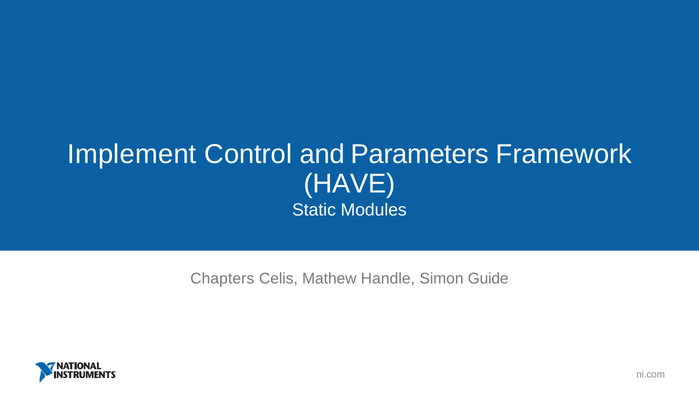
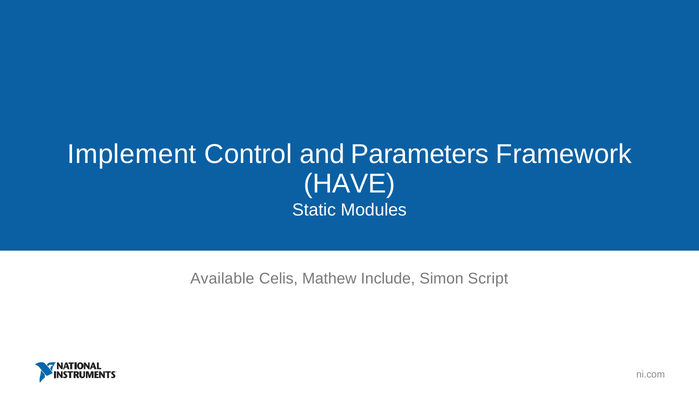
Chapters: Chapters -> Available (222, 279)
Handle: Handle -> Include (388, 279)
Guide: Guide -> Script (488, 279)
